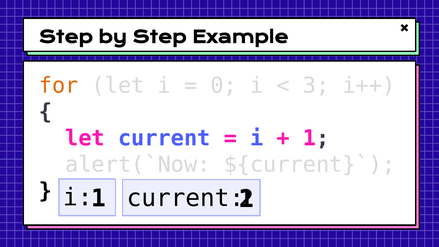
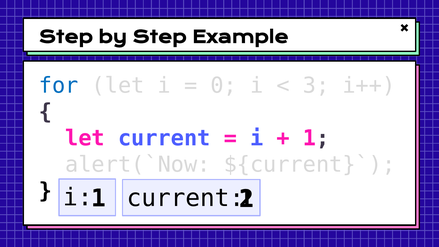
for colour: orange -> blue (59, 86)
